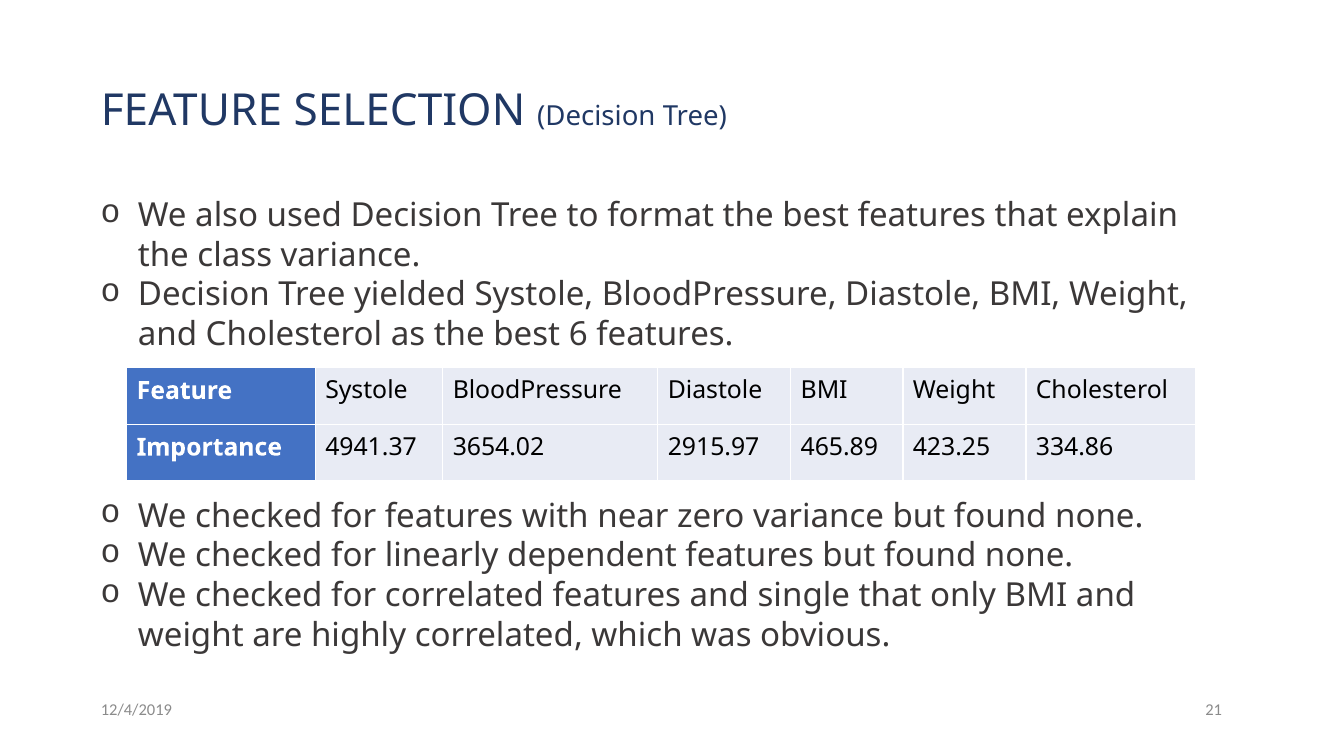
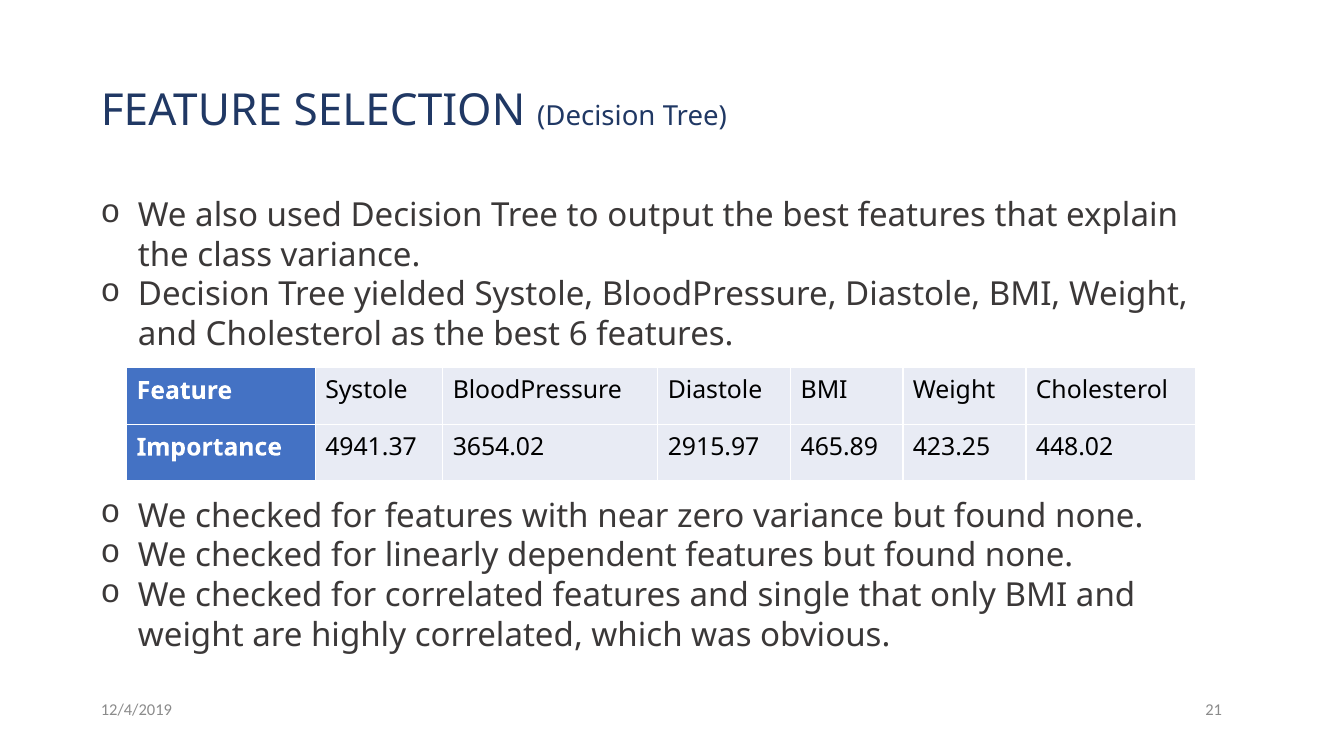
format: format -> output (661, 216)
334.86: 334.86 -> 448.02 (1075, 447)
